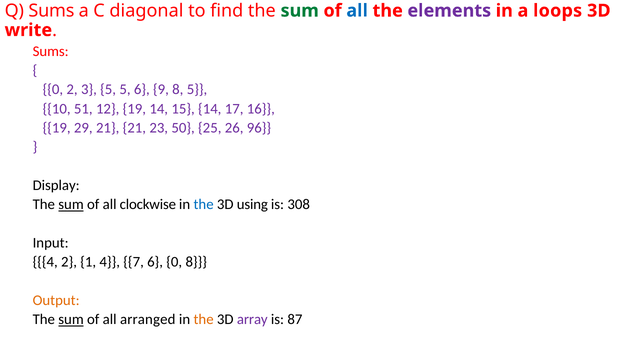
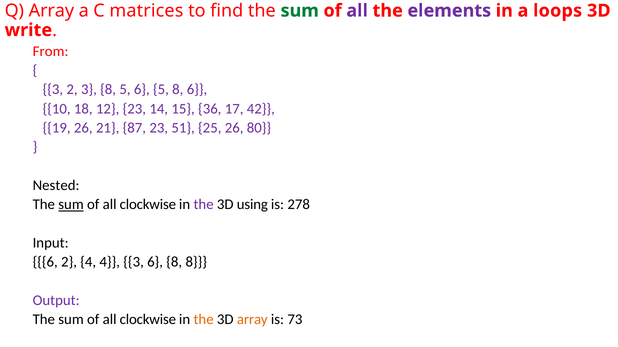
Q Sums: Sums -> Array (51, 11)
diagonal: diagonal -> matrices (146, 11)
all colour: blue -> purple (357, 11)
Sums: Sums -> From (51, 51)
0: 0 -> 3 (53, 90)
3 5: 5 -> 8 (108, 90)
6 9: 9 -> 5 (161, 90)
8 5: 5 -> 6 (197, 90)
51: 51 -> 18 (83, 109)
12 19: 19 -> 23 (134, 109)
15 14: 14 -> 36 (210, 109)
16: 16 -> 42 (261, 109)
19 29: 29 -> 26 (83, 128)
21 21: 21 -> 87 (134, 128)
50: 50 -> 51 (183, 128)
96: 96 -> 80 (259, 128)
Display: Display -> Nested (56, 186)
the colour: blue -> purple (204, 205)
308: 308 -> 278 (299, 205)
4: 4 -> 6 (45, 262)
2 1: 1 -> 4 (88, 262)
4 7: 7 -> 3 (134, 262)
6 0: 0 -> 8 (174, 262)
Output colour: orange -> purple (56, 301)
sum underline: present -> none (71, 320)
arranged: arranged -> clockwise (148, 320)
array colour: purple -> orange (252, 320)
87: 87 -> 73 (295, 320)
